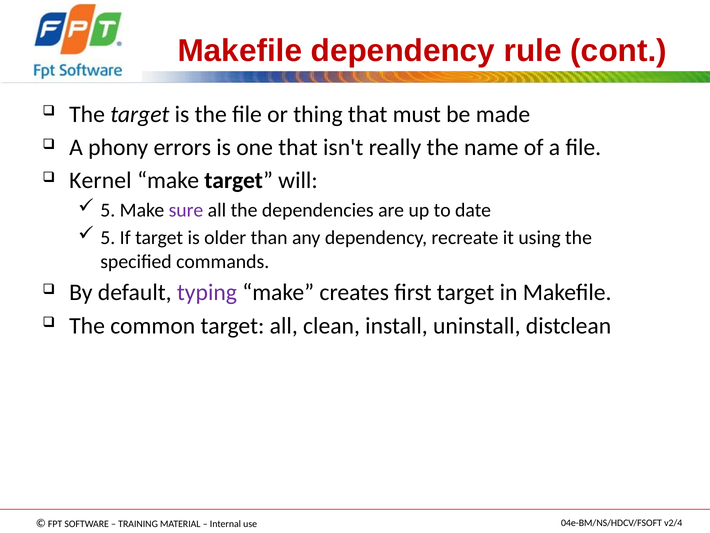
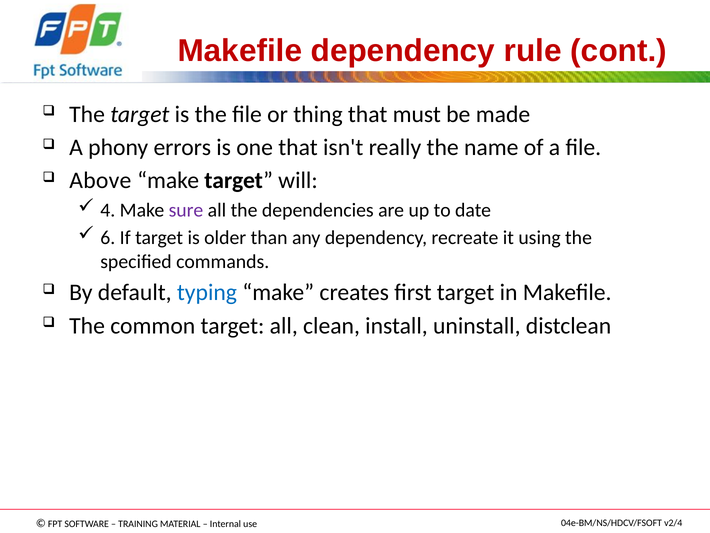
Kernel: Kernel -> Above (100, 180)
5: 5 -> 4 (108, 210)
5: 5 -> 6 (108, 238)
typing colour: purple -> blue (207, 292)
